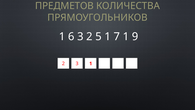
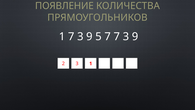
ПРЕДМЕТОВ: ПРЕДМЕТОВ -> ПОЯВЛЕНИЕ (64, 6)
1 6: 6 -> 7 (71, 37)
2: 2 -> 9 (89, 37)
5 1: 1 -> 7 (108, 37)
1: 1 -> 3 (126, 37)
